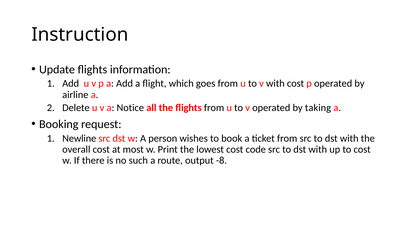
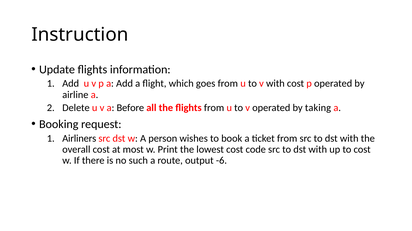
Notice: Notice -> Before (130, 108)
Newline: Newline -> Airliners (79, 139)
-8: -8 -> -6 (221, 161)
